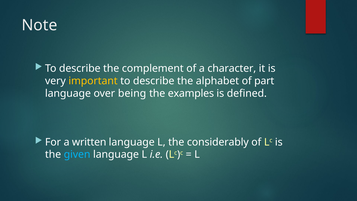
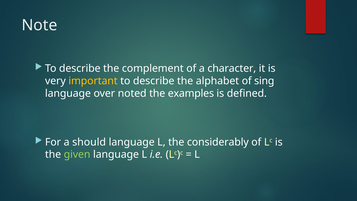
part: part -> sing (264, 81)
being: being -> noted (132, 93)
written: written -> should (89, 142)
given colour: light blue -> light green (77, 154)
